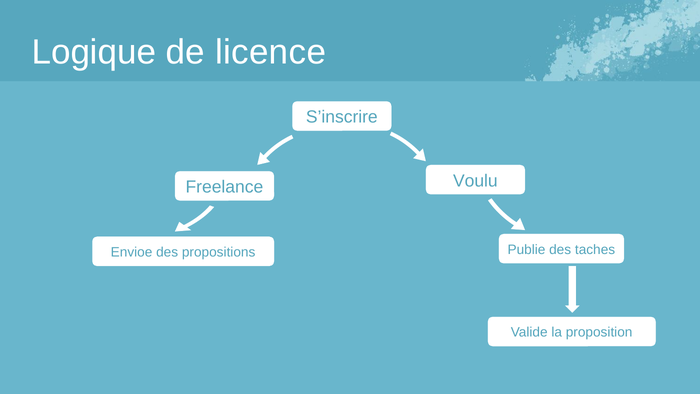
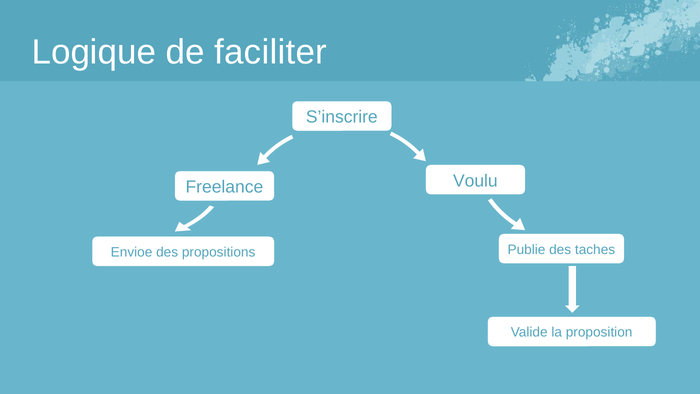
licence: licence -> faciliter (271, 52)
